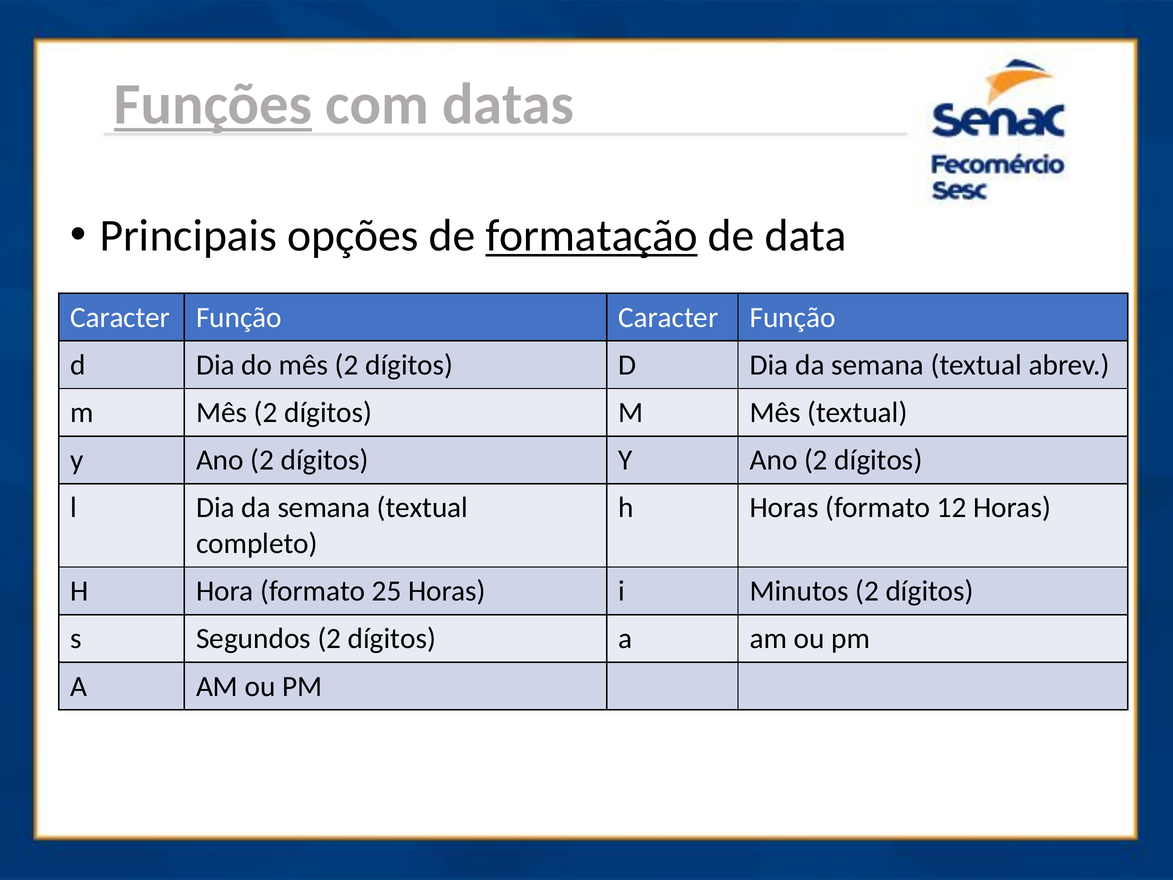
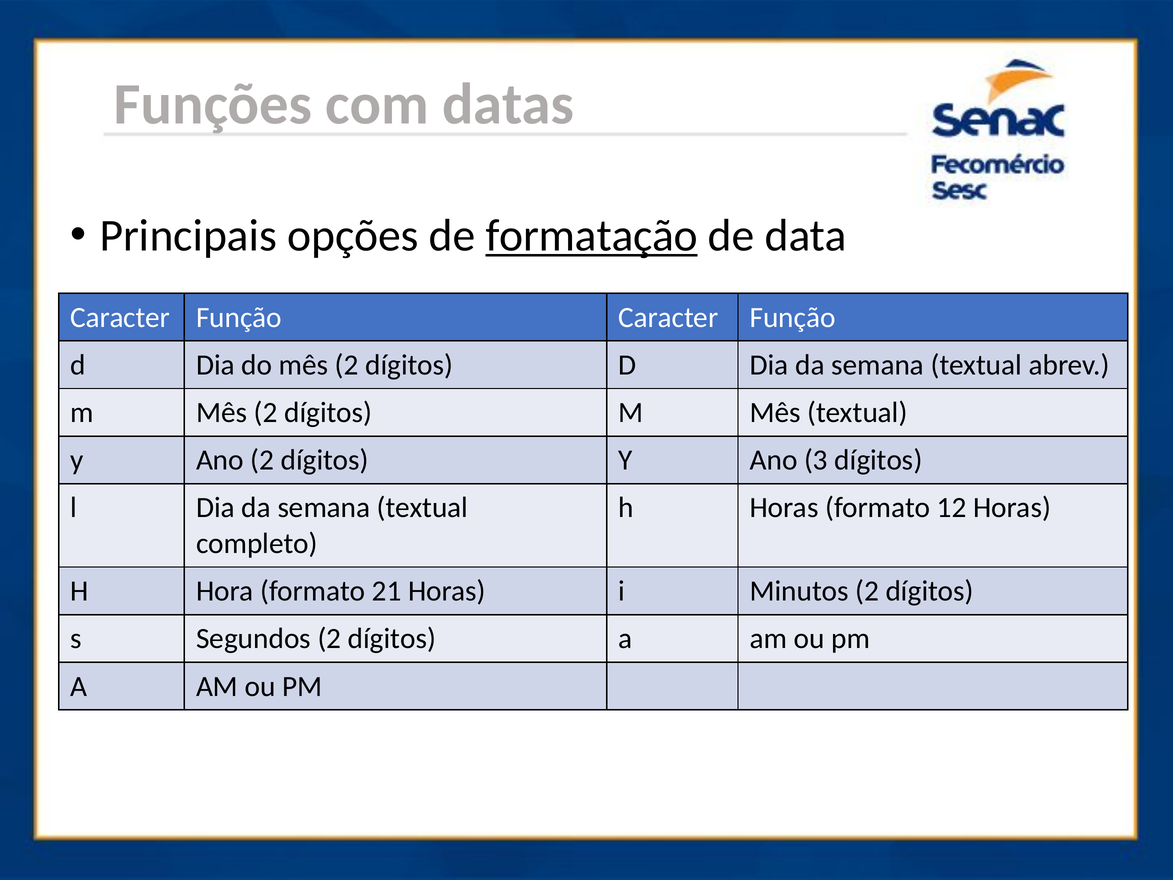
Funções underline: present -> none (213, 104)
dígitos Y Ano 2: 2 -> 3 (816, 460)
25: 25 -> 21 (387, 591)
